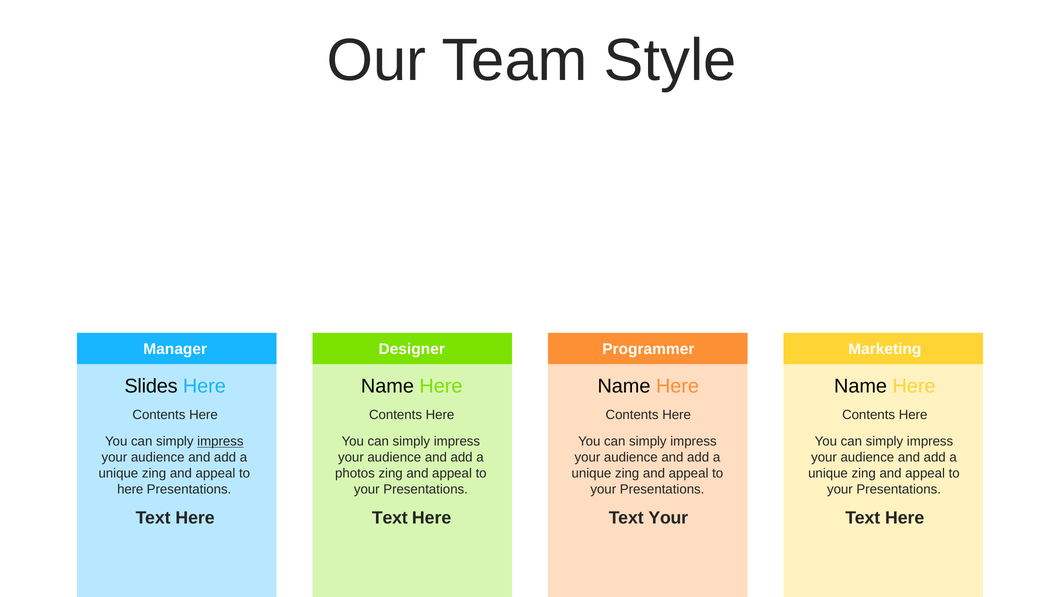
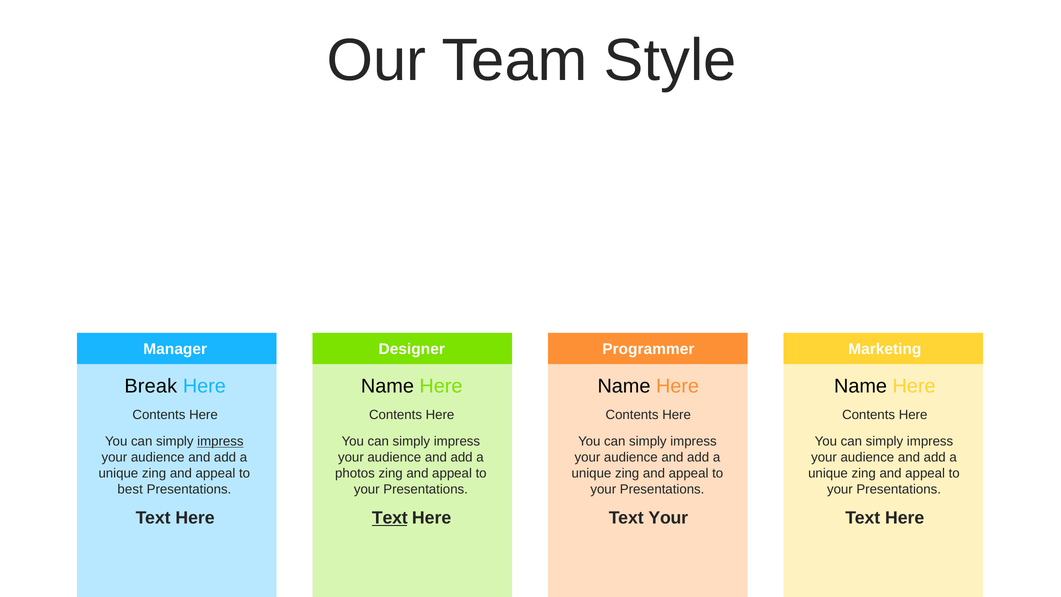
Slides: Slides -> Break (151, 386)
here: here -> best (130, 489)
Text underline: none -> present (390, 518)
